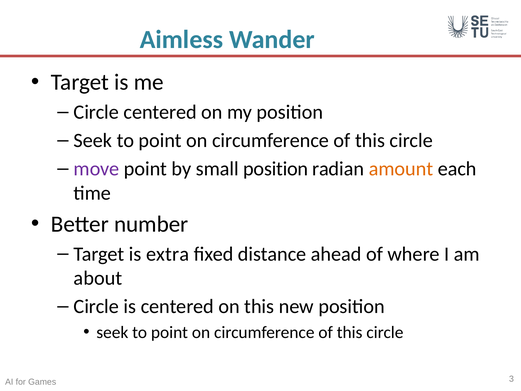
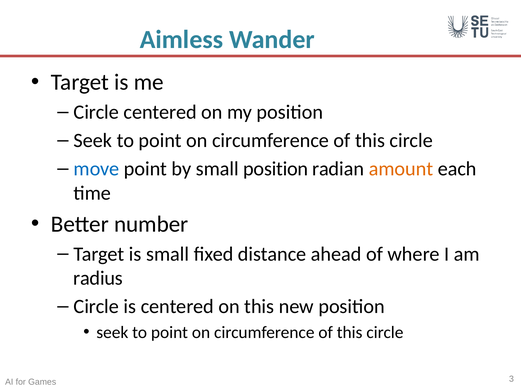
move colour: purple -> blue (96, 169)
is extra: extra -> small (168, 254)
about: about -> radius (98, 278)
